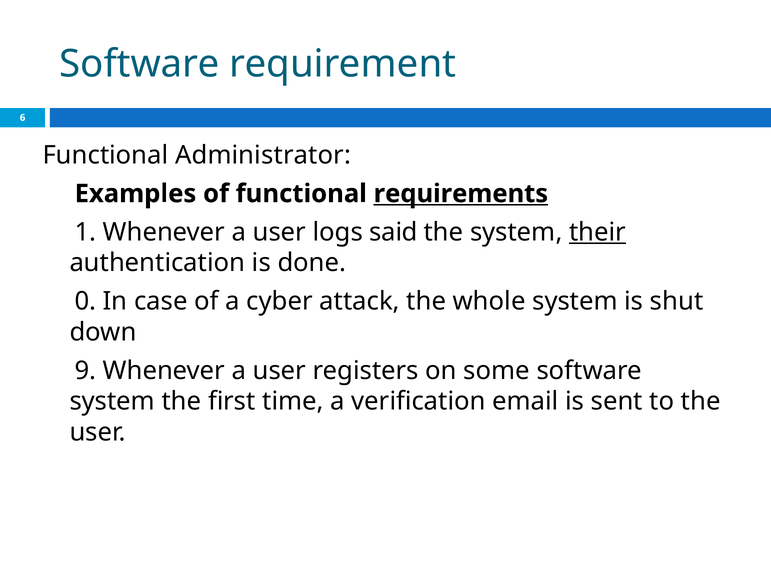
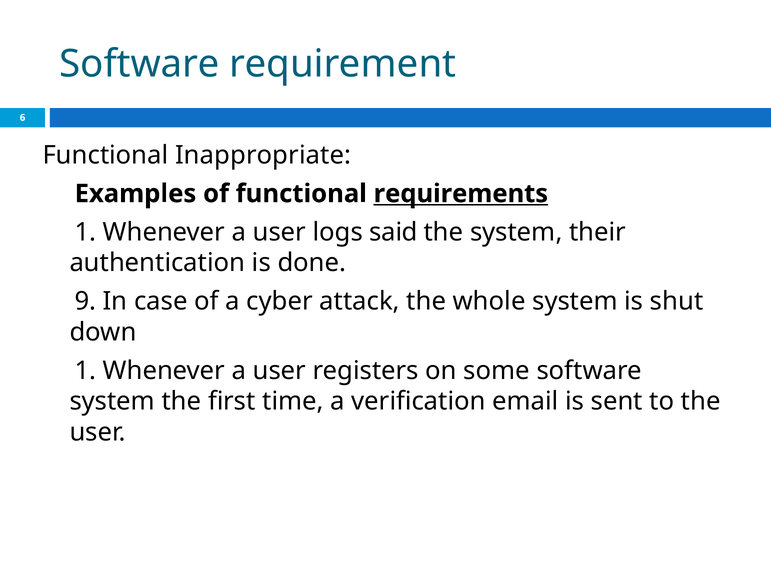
Administrator: Administrator -> Inappropriate (263, 155)
their underline: present -> none (598, 232)
0: 0 -> 9 (85, 301)
9: 9 -> 1 (85, 370)
